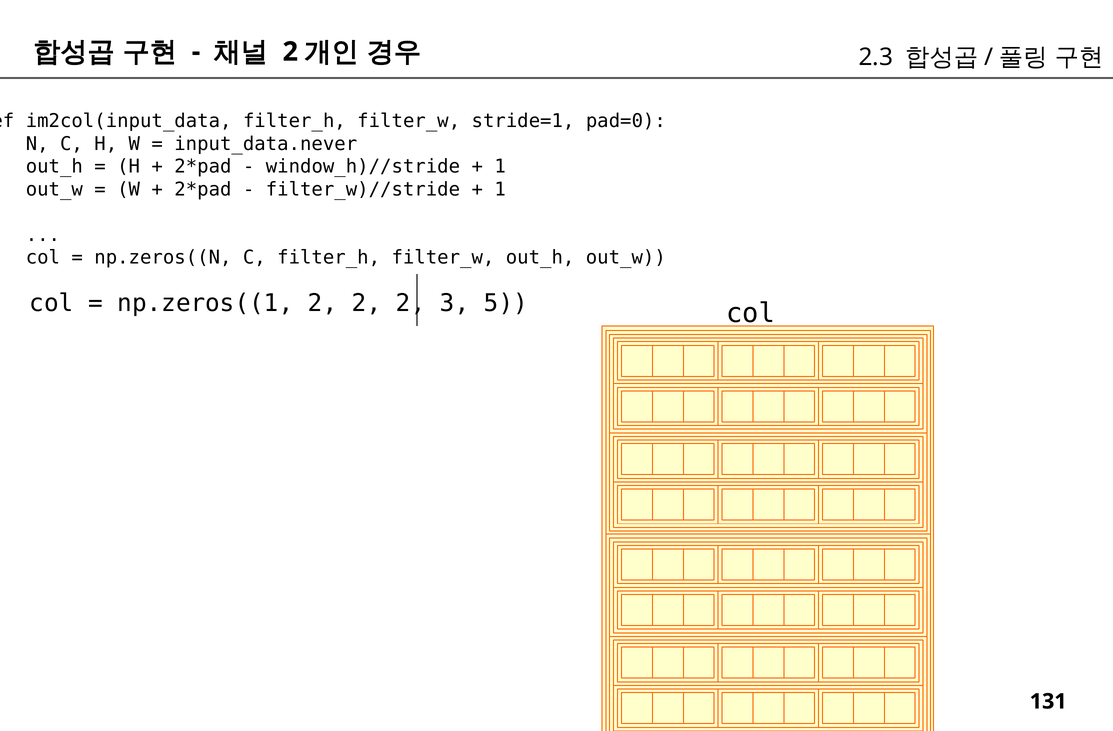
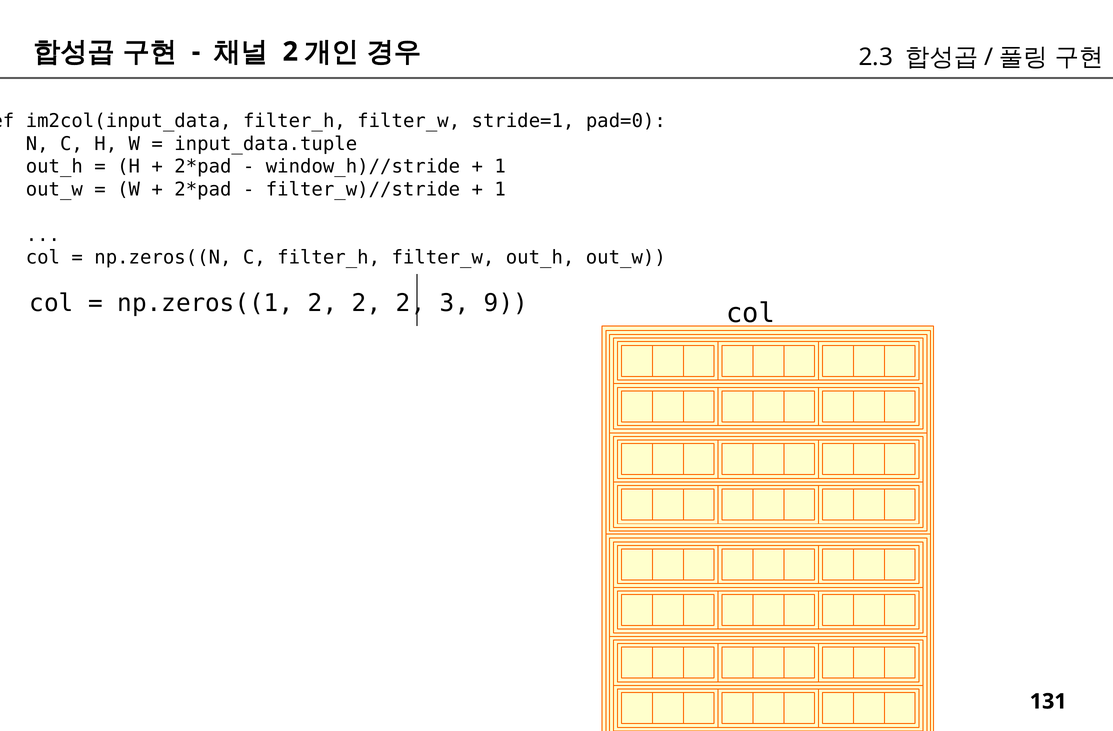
input_data.never: input_data.never -> input_data.tuple (266, 144)
5: 5 -> 9 (506, 303)
